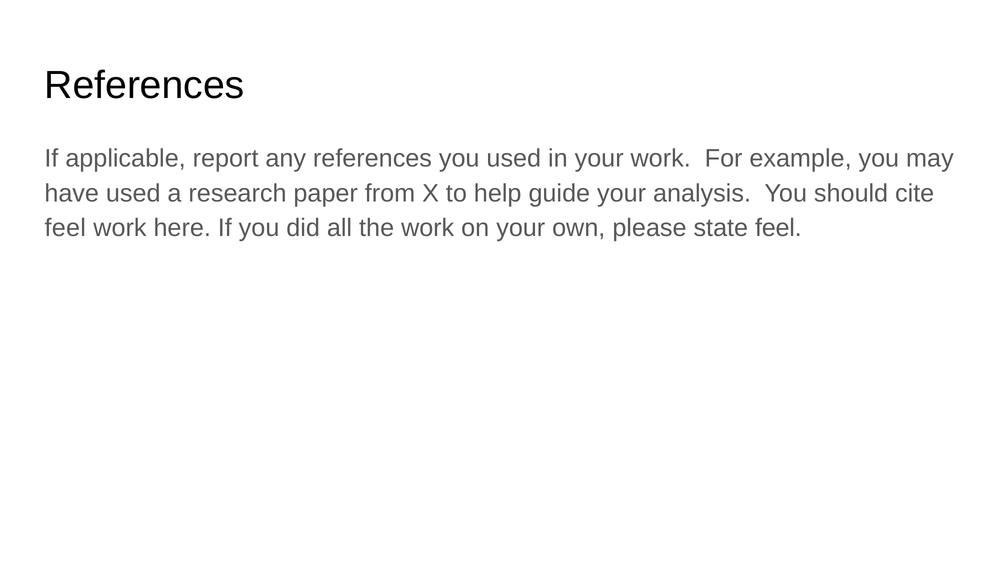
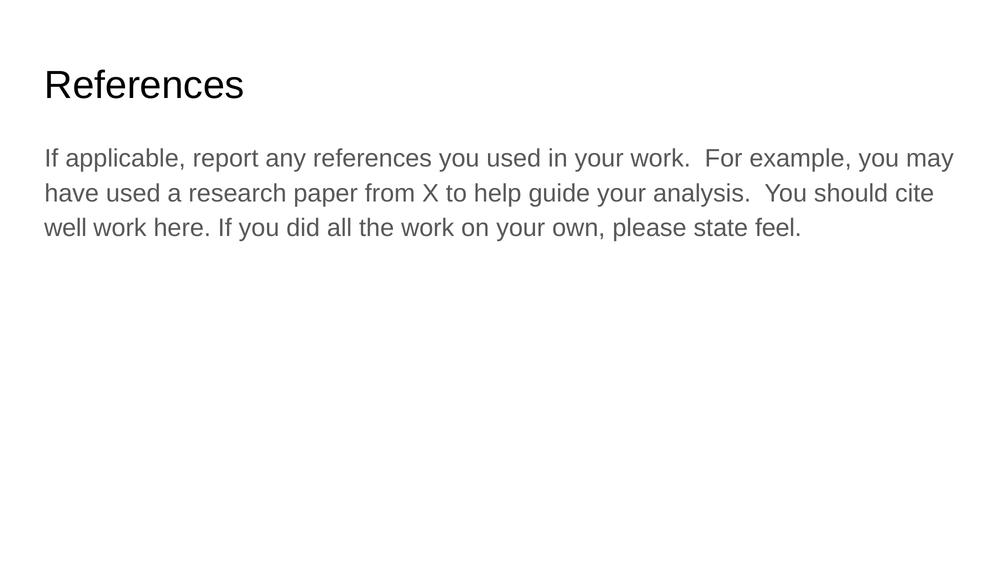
feel: feel -> well (66, 228)
